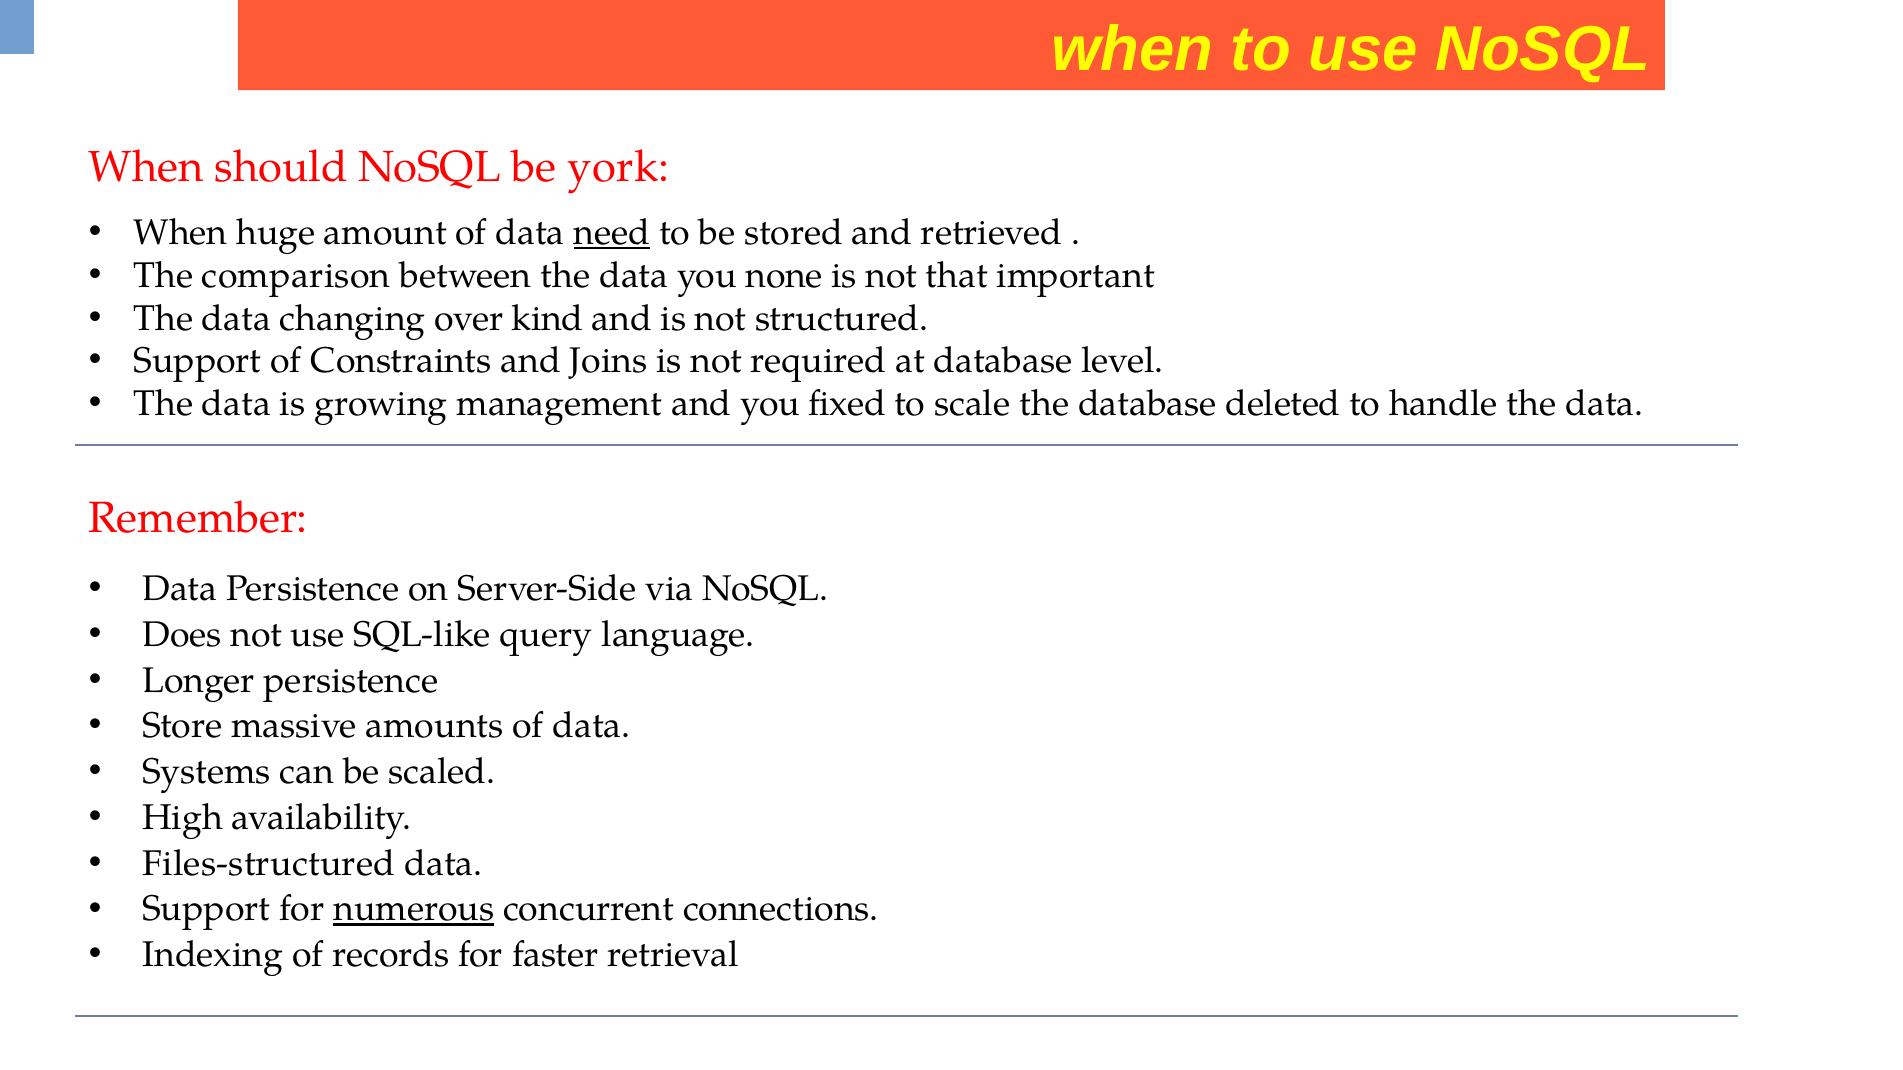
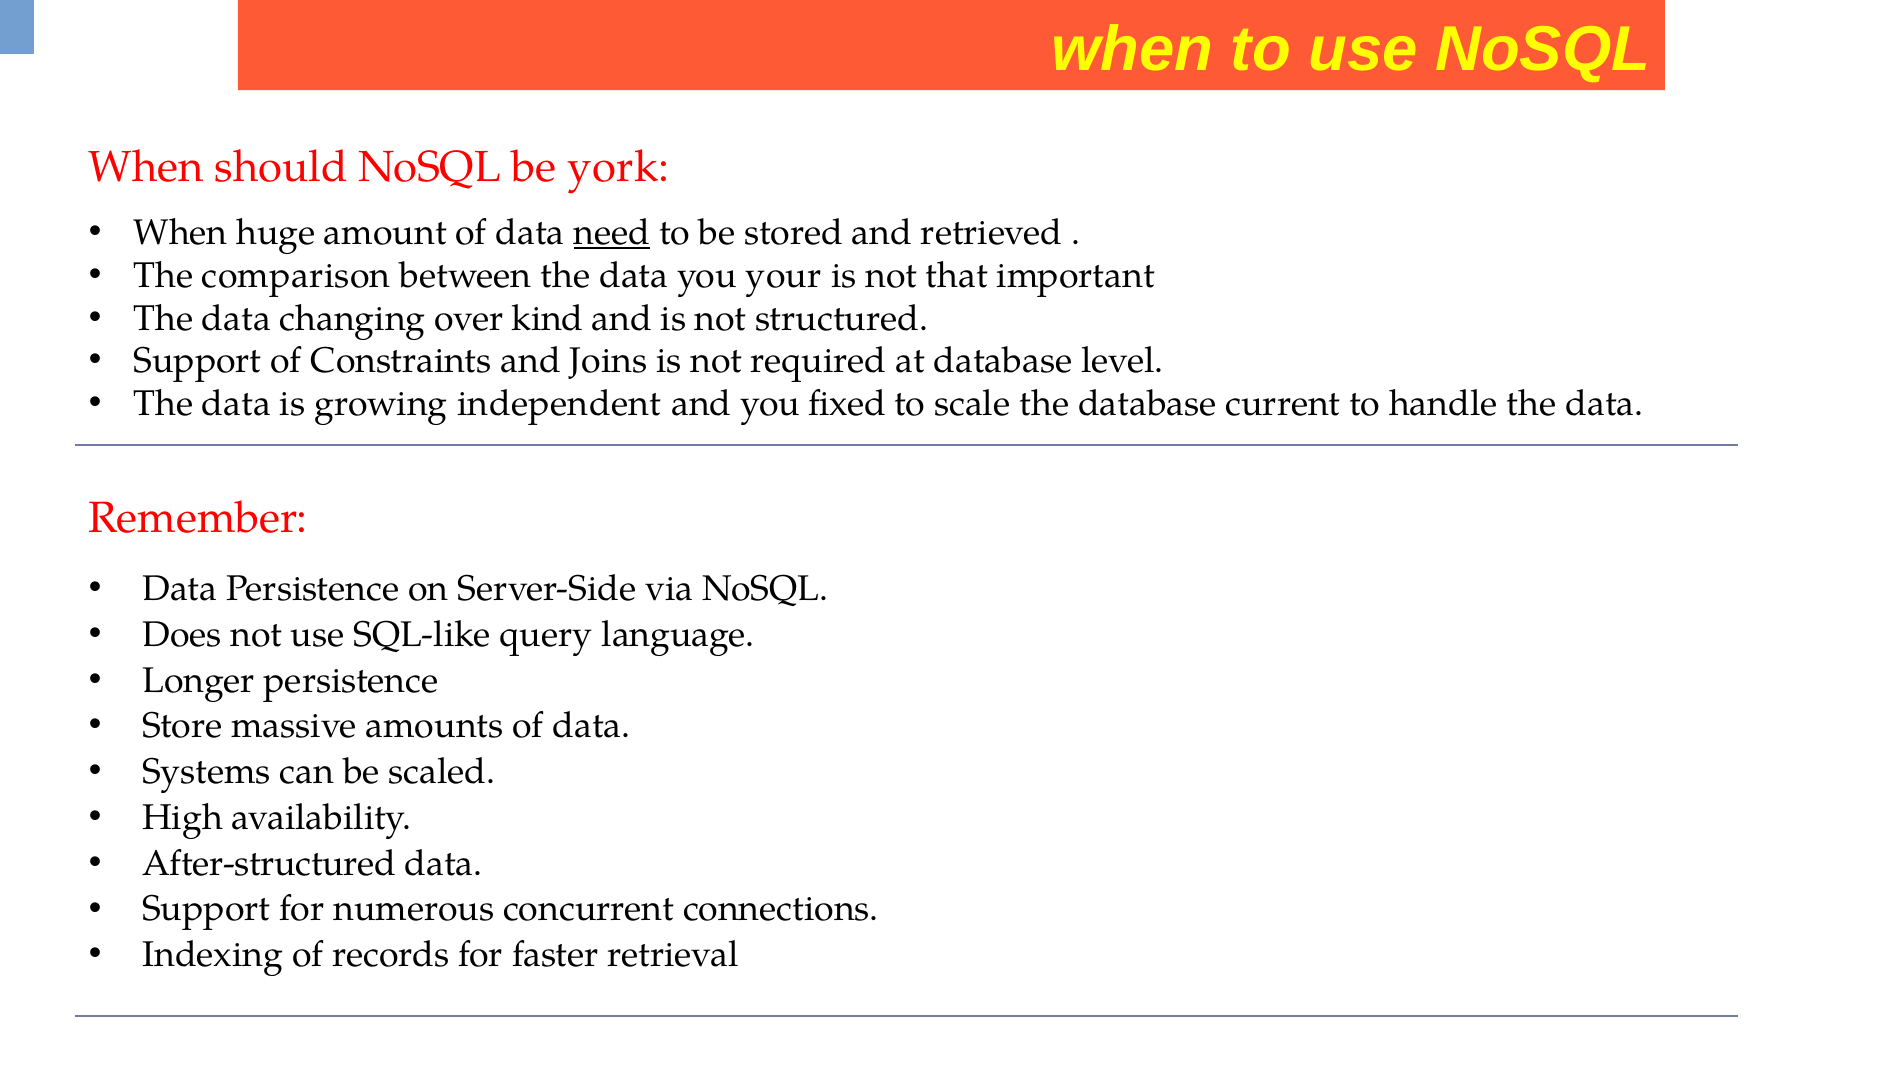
none: none -> your (784, 276)
management: management -> independent (559, 404)
deleted: deleted -> current (1283, 404)
Files-structured: Files-structured -> After-structured (269, 864)
numerous underline: present -> none (414, 910)
